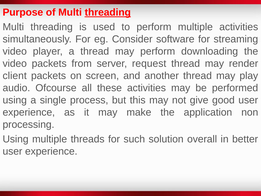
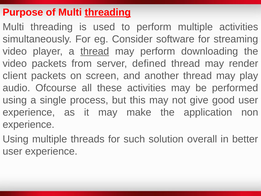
thread underline: none -> present (95, 51)
request: request -> defined (149, 63)
processing: processing -> experience (29, 124)
